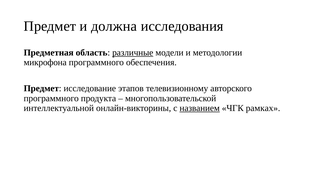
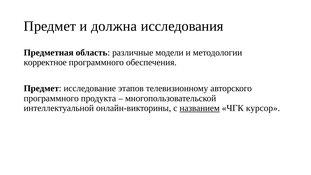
различные underline: present -> none (133, 53)
микрофона: микрофона -> корректное (45, 62)
рамках: рамках -> курсор (263, 108)
